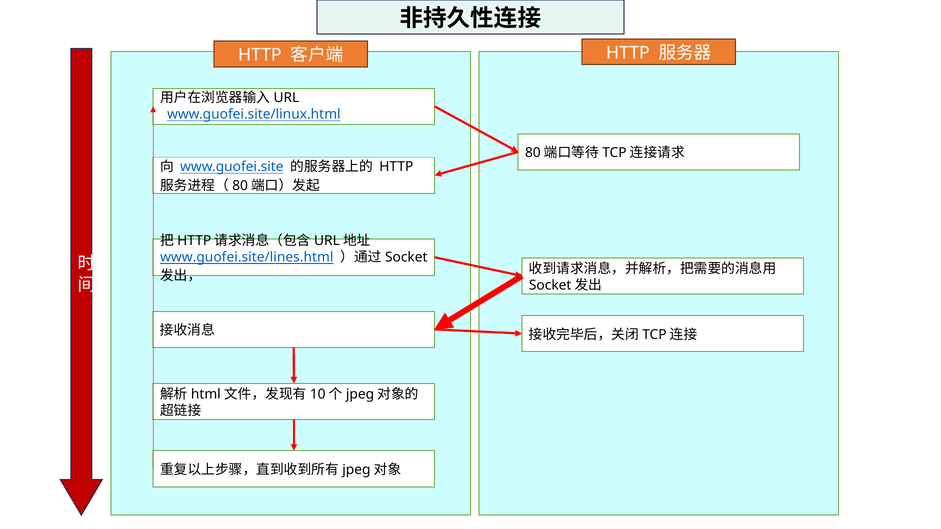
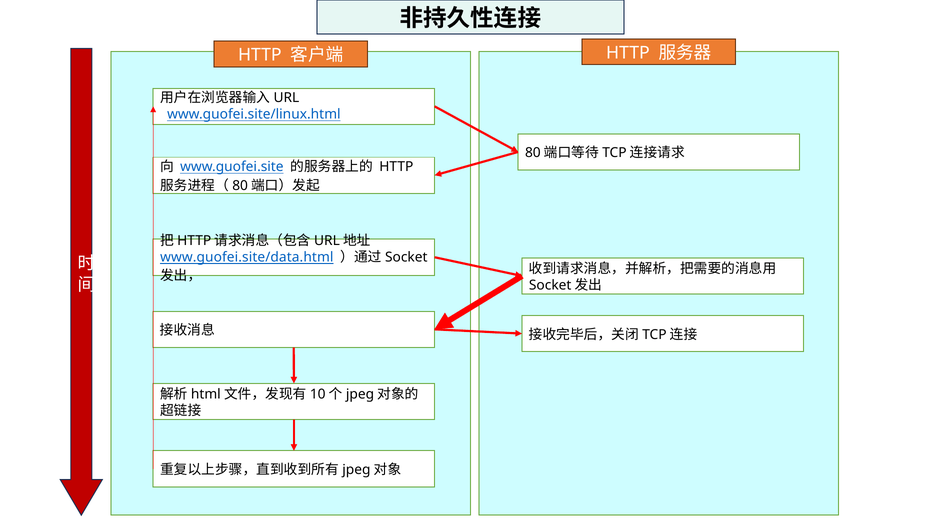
www.guofei.site/lines.html: www.guofei.site/lines.html -> www.guofei.site/data.html (247, 257)
